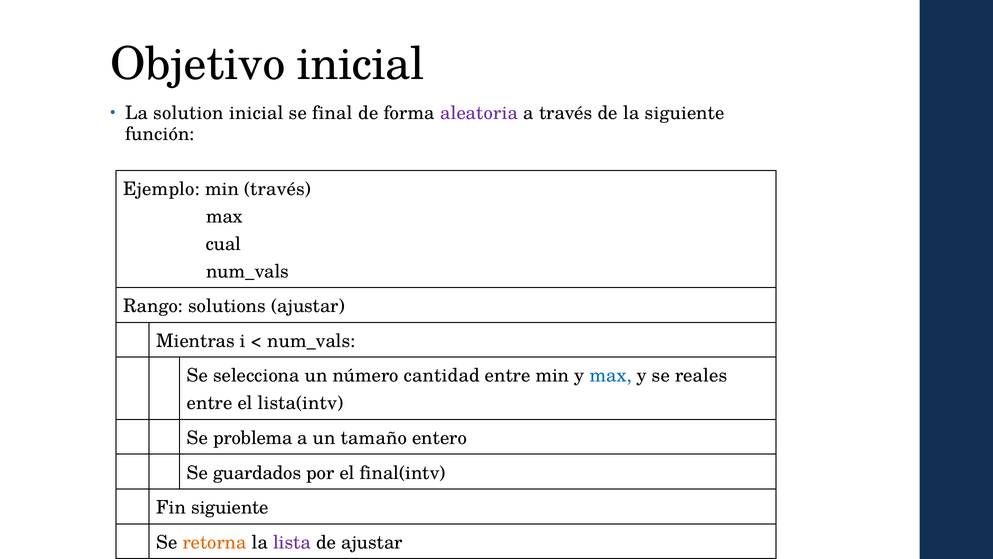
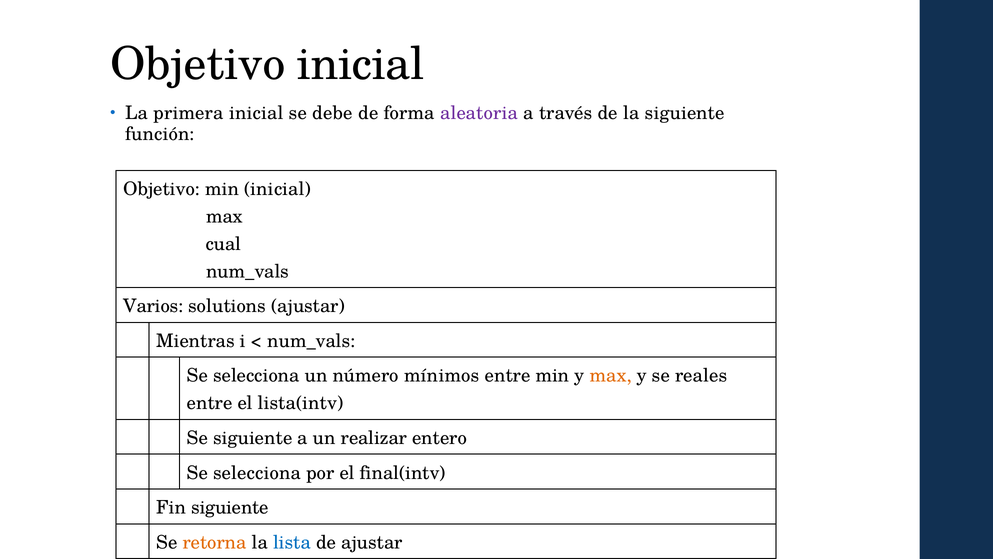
solution: solution -> primera (189, 113)
final: final -> debe (332, 113)
Ejemplo: Ejemplo -> Objetivo (162, 189)
min través: través -> inicial (278, 189)
Rango: Rango -> Varios (153, 306)
cantidad: cantidad -> mínimos (442, 376)
max colour: blue -> orange (611, 376)
Se problema: problema -> siguiente (253, 438)
tamaño: tamaño -> realizar (374, 438)
guardados: guardados -> selecciona (257, 472)
lista colour: purple -> blue (292, 542)
